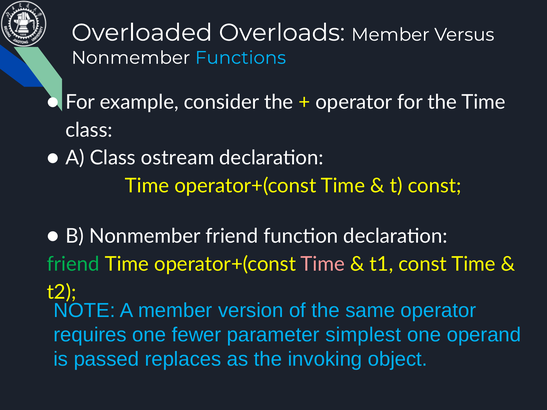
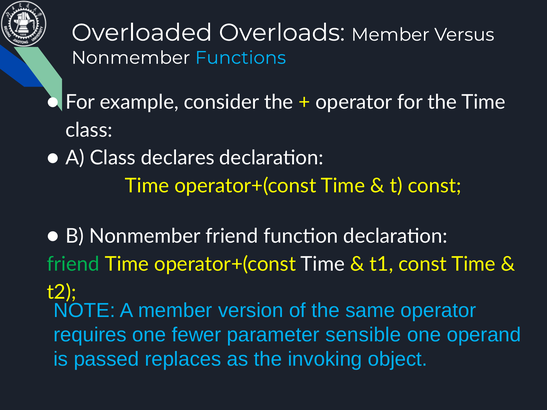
ostream: ostream -> declares (178, 158)
Time colour: pink -> white (323, 264)
simplest: simplest -> sensible (363, 335)
